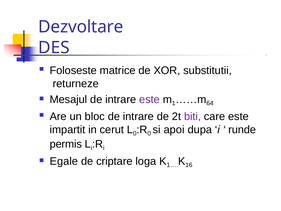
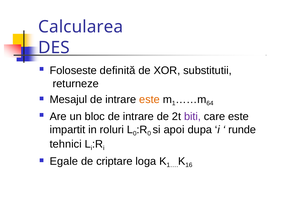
Dezvoltare: Dezvoltare -> Calcularea (81, 27)
matrice: matrice -> definită (118, 70)
este colour: purple -> orange (149, 99)
cerut: cerut -> roluri (112, 129)
permis: permis -> tehnici (66, 144)
